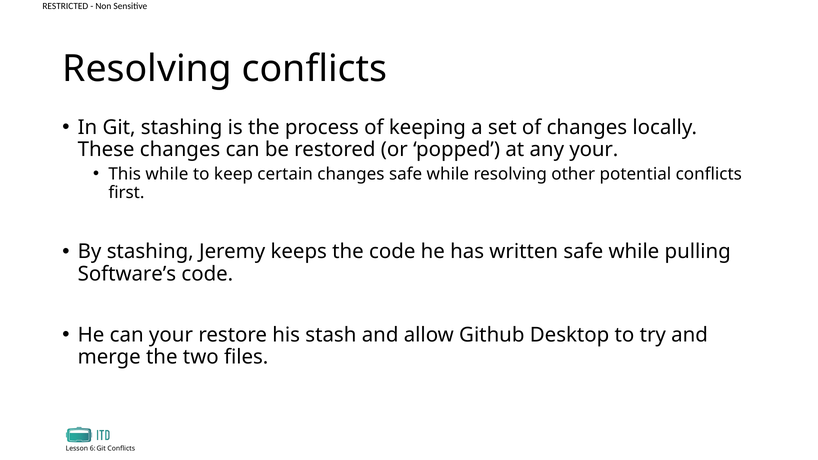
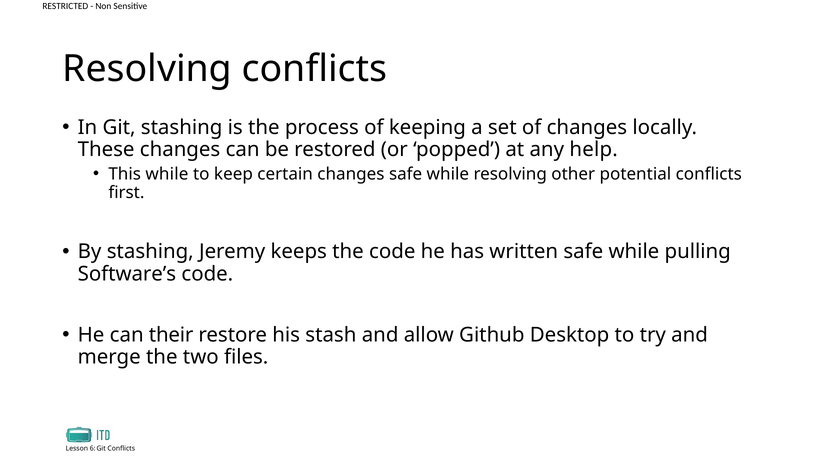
any your: your -> help (594, 149)
can your: your -> their (171, 335)
